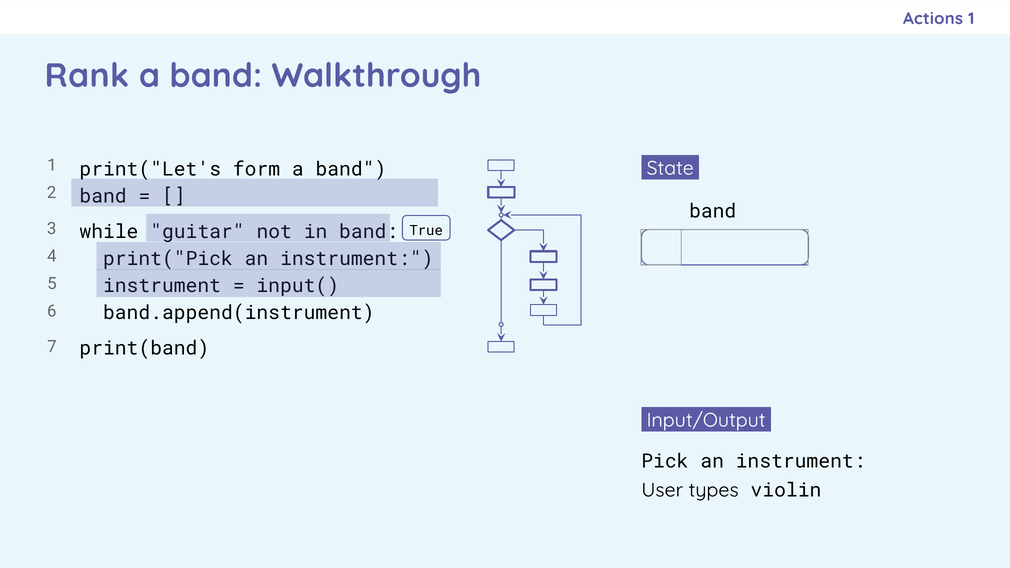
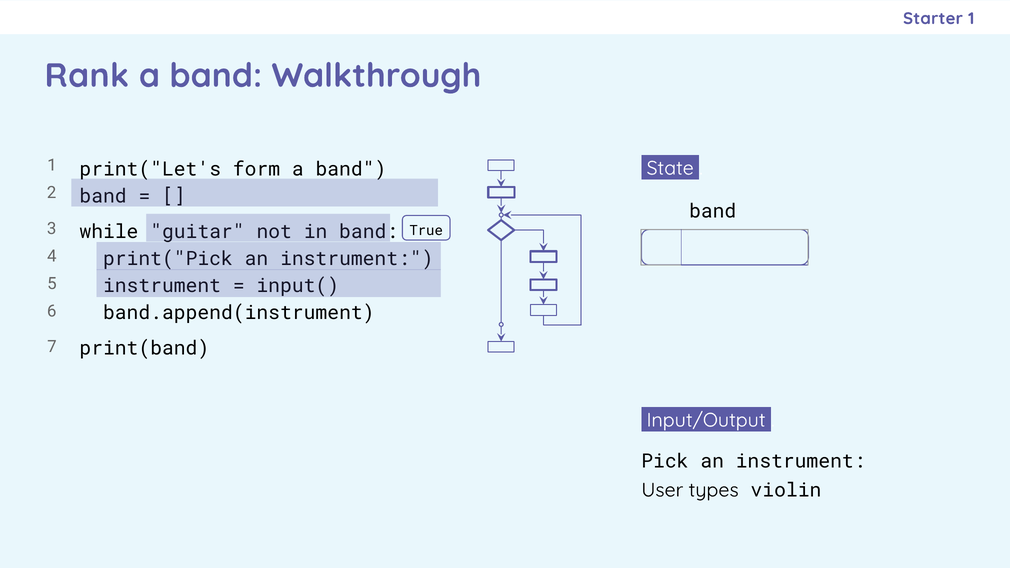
Actions: Actions -> Starter (933, 19)
